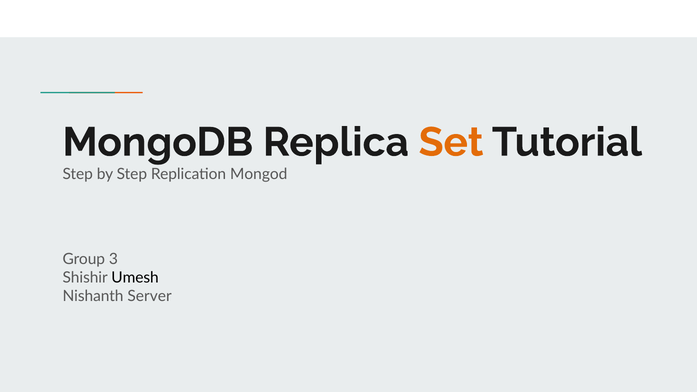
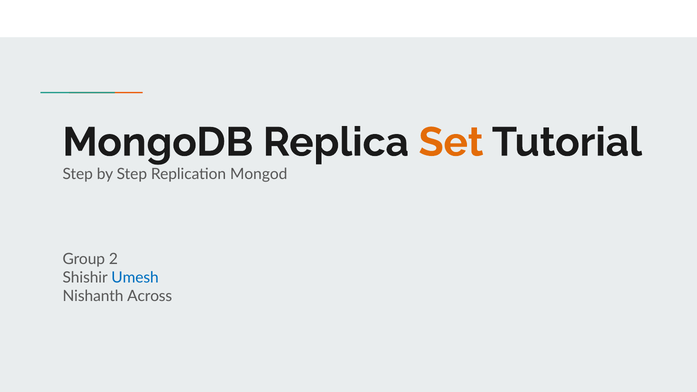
3: 3 -> 2 (113, 259)
Umesh colour: black -> blue (135, 278)
Server: Server -> Across (150, 296)
